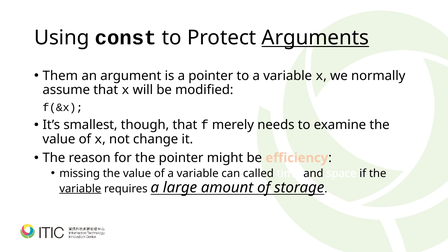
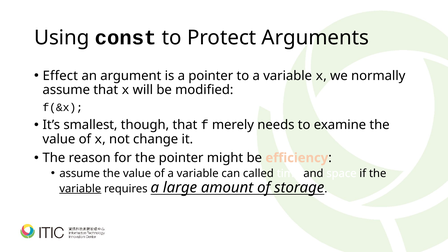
Arguments underline: present -> none (315, 38)
Them: Them -> Effect (60, 76)
missing: missing -> assume (80, 173)
